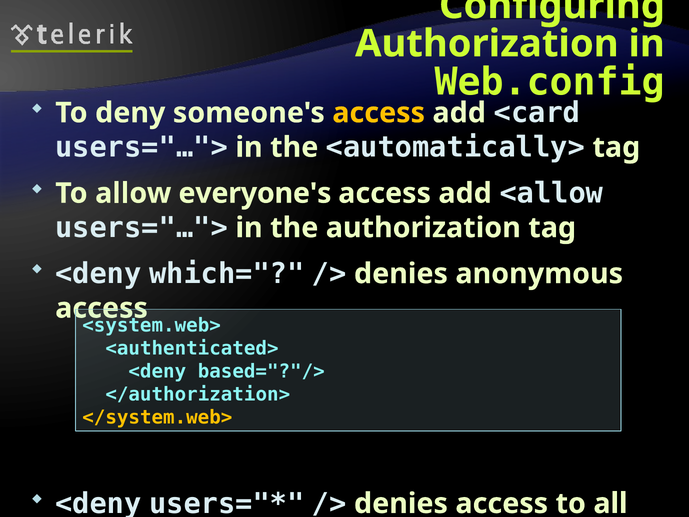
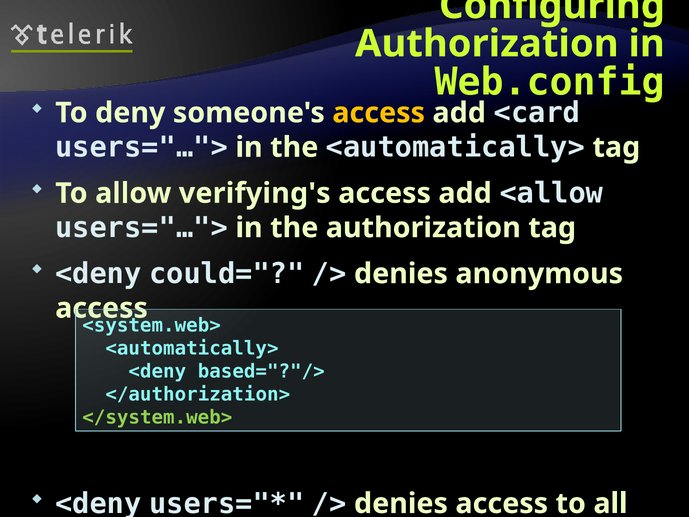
everyone's: everyone's -> verifying's (255, 193)
which=: which= -> could= (227, 274)
<authenticated>: <authenticated> -> <automatically> (192, 348)
</system.web> colour: yellow -> light green (157, 417)
